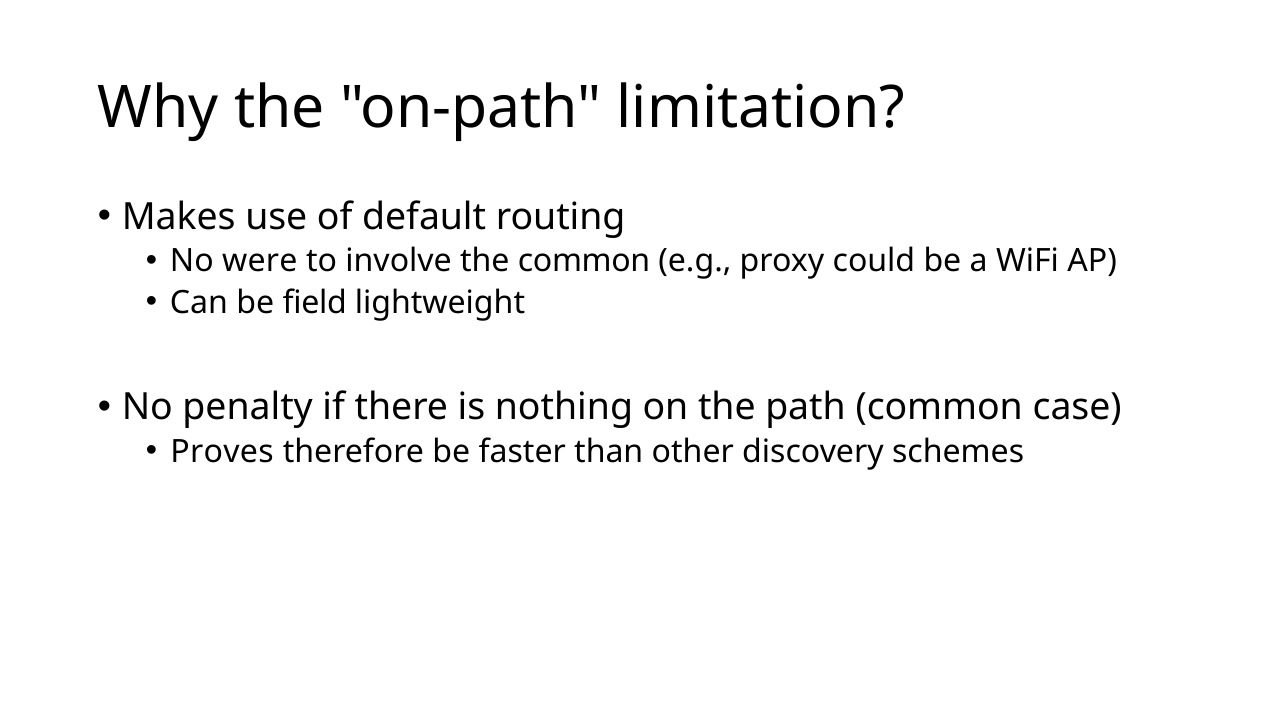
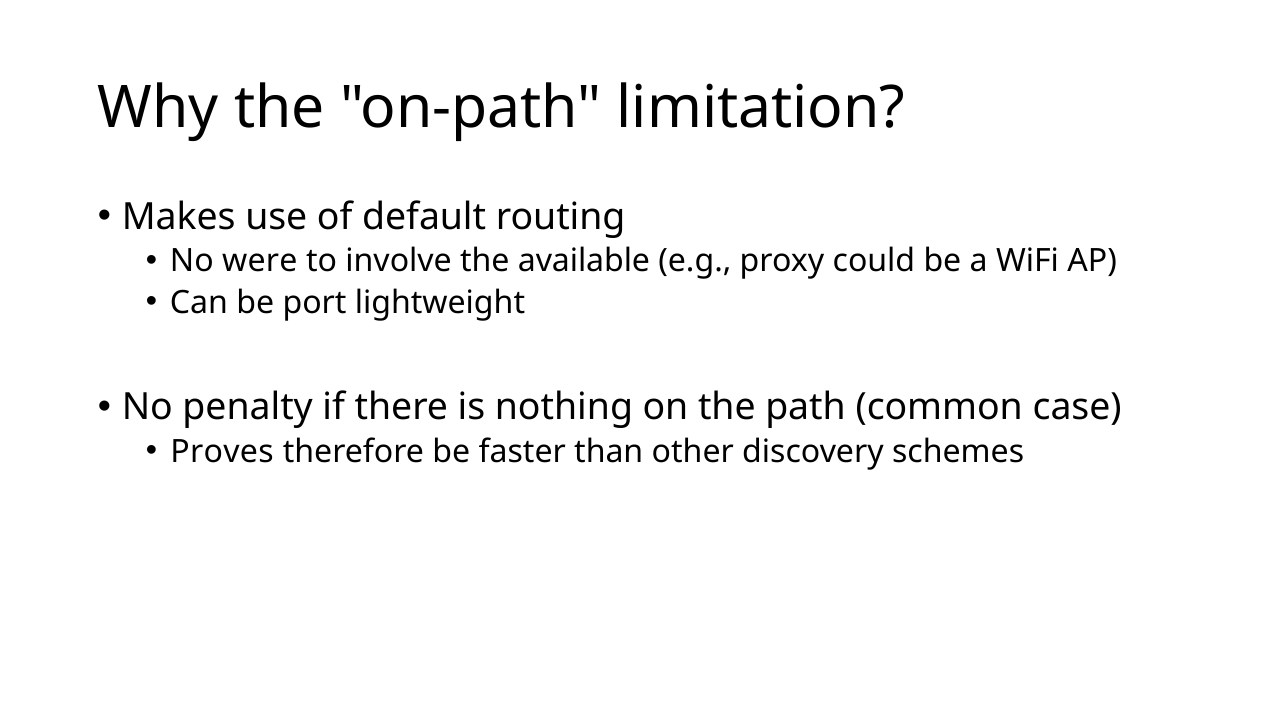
the common: common -> available (584, 261)
field: field -> port (315, 302)
